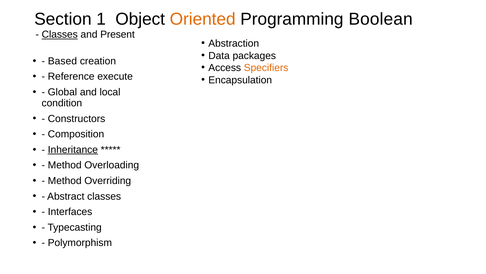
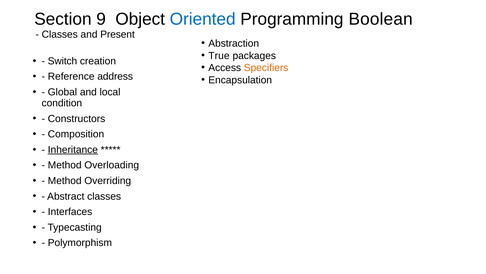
1: 1 -> 9 (101, 19)
Oriented colour: orange -> blue (203, 19)
Classes underline: present -> none (60, 35)
Data: Data -> True (219, 56)
Based: Based -> Switch (63, 61)
execute: execute -> address (115, 76)
